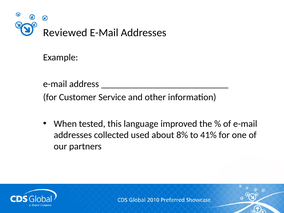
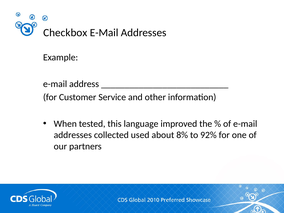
Reviewed: Reviewed -> Checkbox (65, 33)
41%: 41% -> 92% (208, 135)
